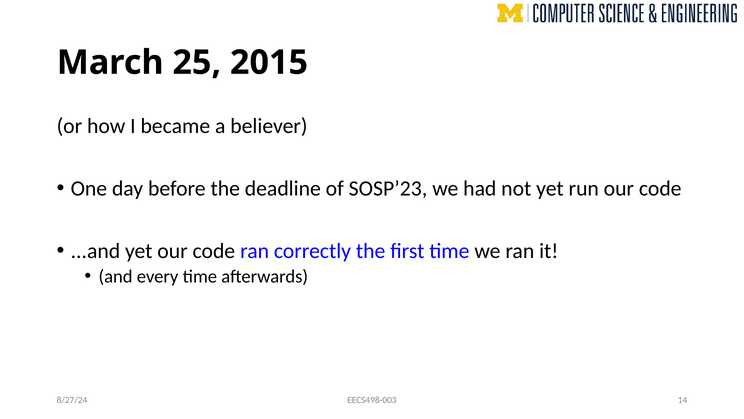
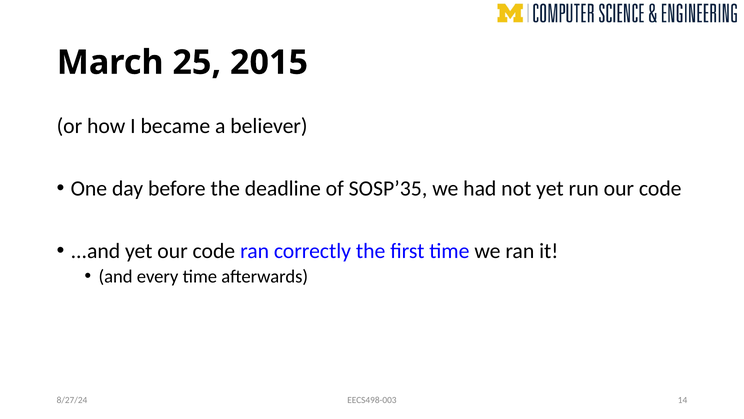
SOSP’23: SOSP’23 -> SOSP’35 (388, 188)
